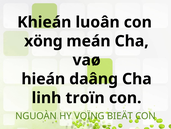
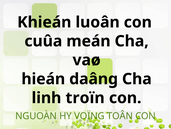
xöng: xöng -> cuûa (43, 41)
BIEÄT: BIEÄT -> TOÂN (120, 115)
